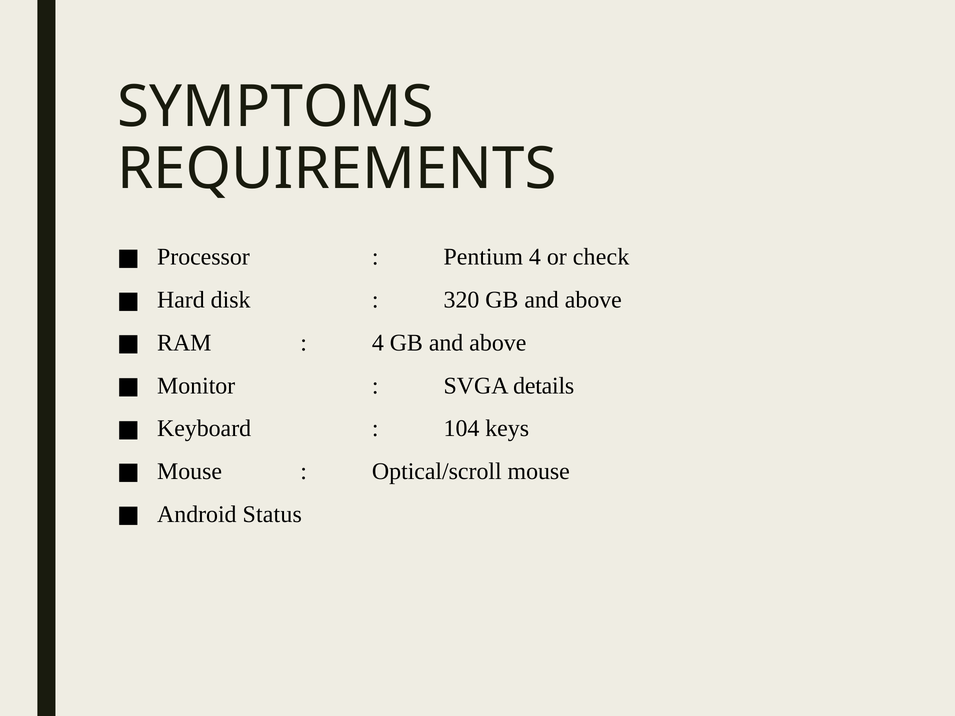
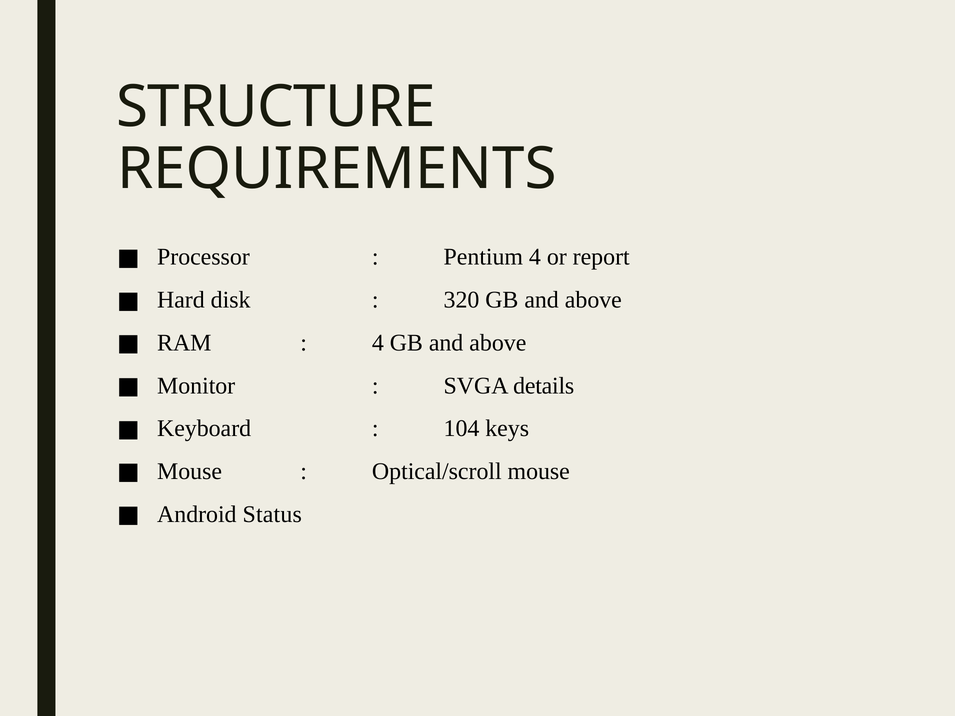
SYMPTOMS: SYMPTOMS -> STRUCTURE (276, 107)
check: check -> report (601, 257)
